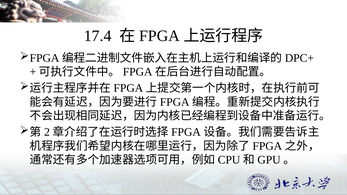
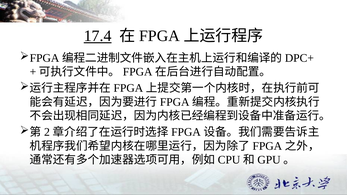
17.4 underline: none -> present (98, 36)
